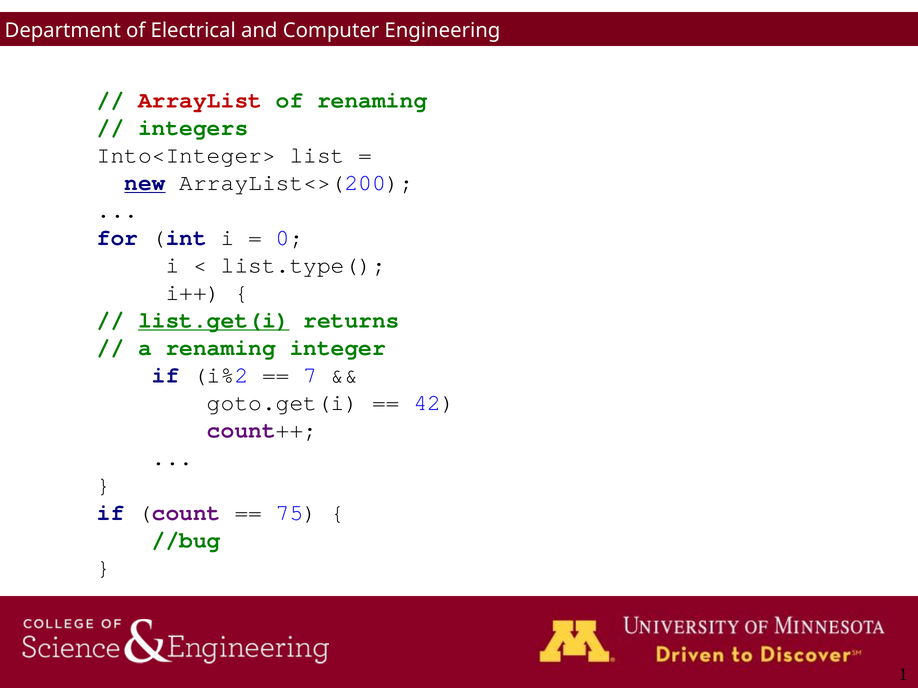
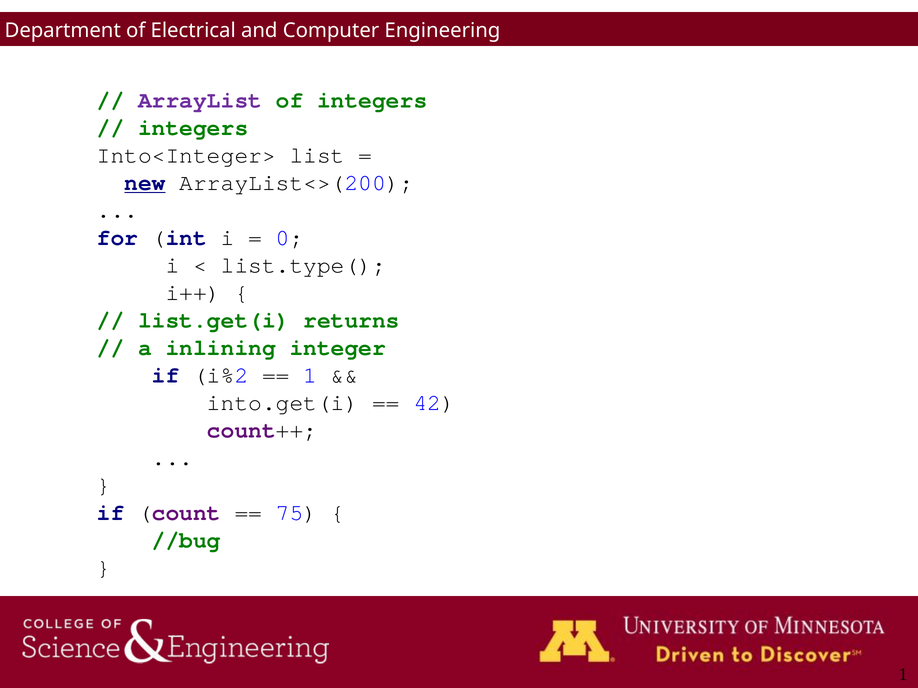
ArrayList colour: red -> purple (200, 100)
of renaming: renaming -> integers (372, 100)
list.get(i underline: present -> none (214, 320)
a renaming: renaming -> inlining (221, 348)
7: 7 -> 1 (310, 375)
goto.get(i: goto.get(i -> into.get(i (283, 403)
